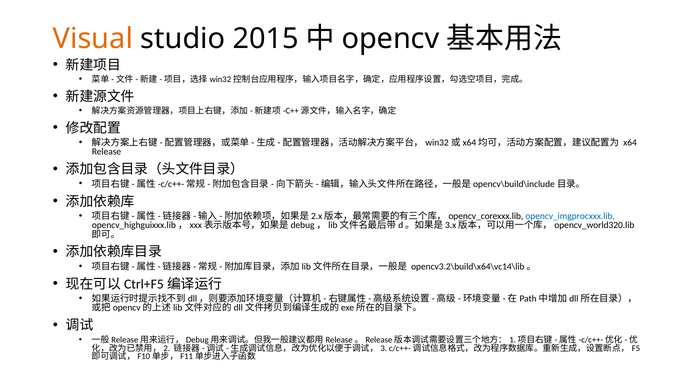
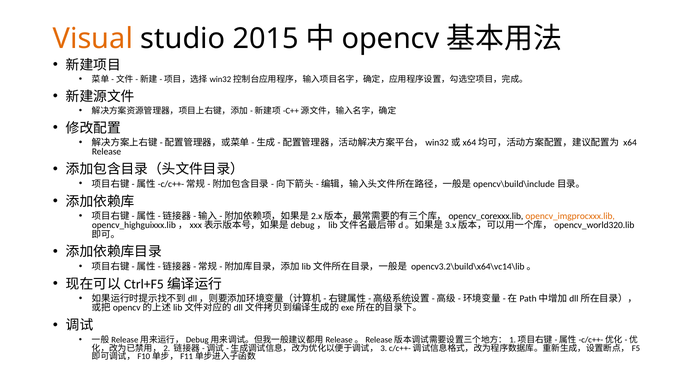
opencv_imgprocxxx.lib colour: blue -> orange (570, 216)
